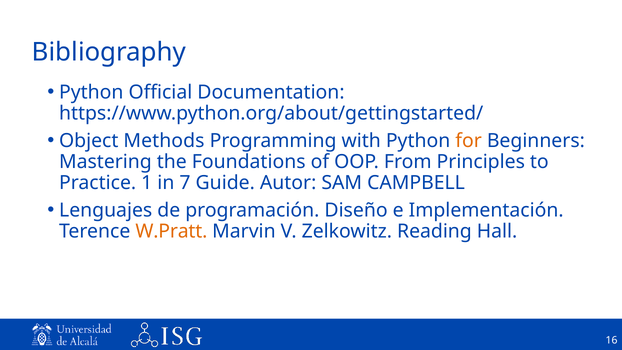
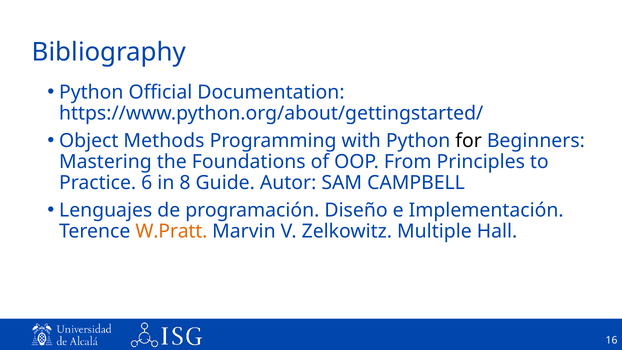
for colour: orange -> black (469, 141)
1: 1 -> 6 (147, 183)
7: 7 -> 8 (185, 183)
Reading: Reading -> Multiple (434, 231)
